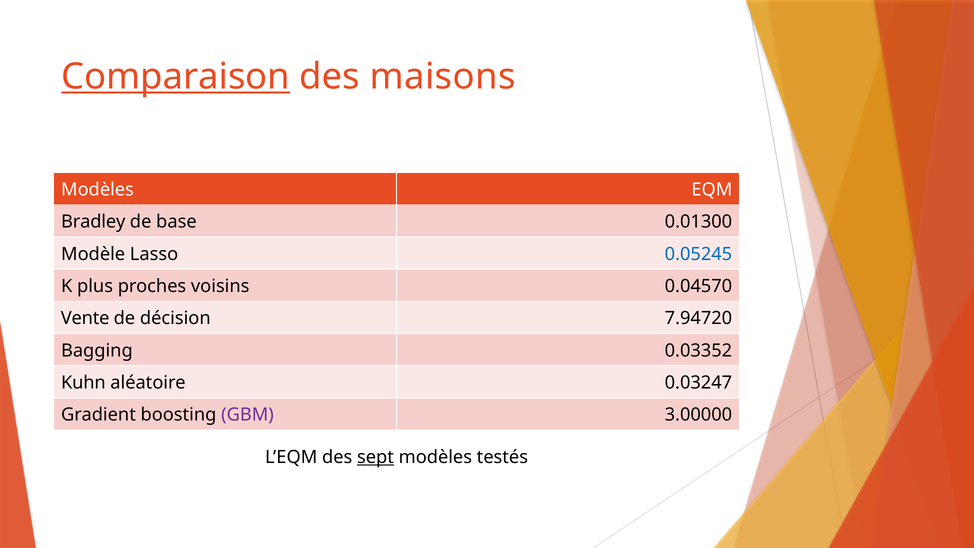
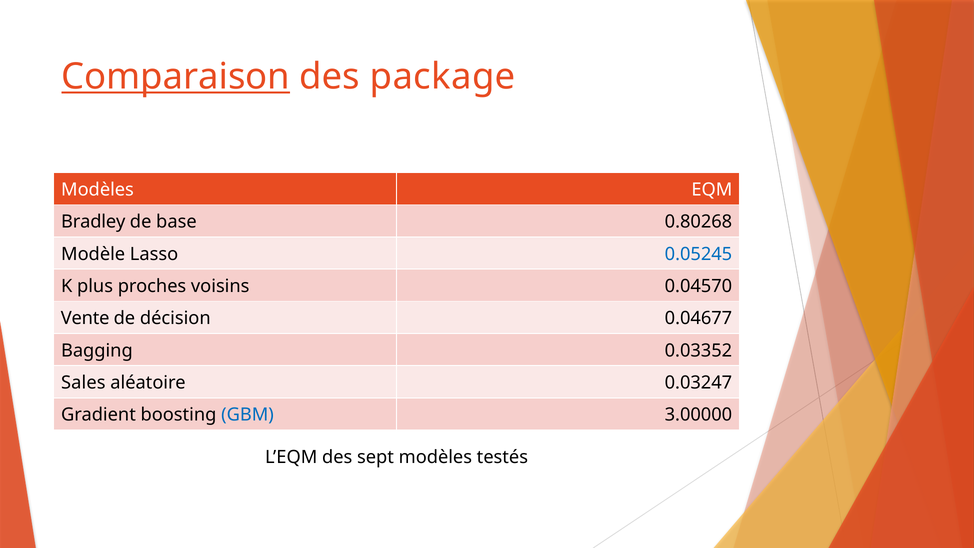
maisons: maisons -> package (443, 77)
0.01300: 0.01300 -> 0.80268 (698, 222)
7.94720: 7.94720 -> 0.04677 (698, 318)
Kuhn: Kuhn -> Sales (83, 383)
GBM colour: purple -> blue (247, 415)
sept underline: present -> none (376, 457)
